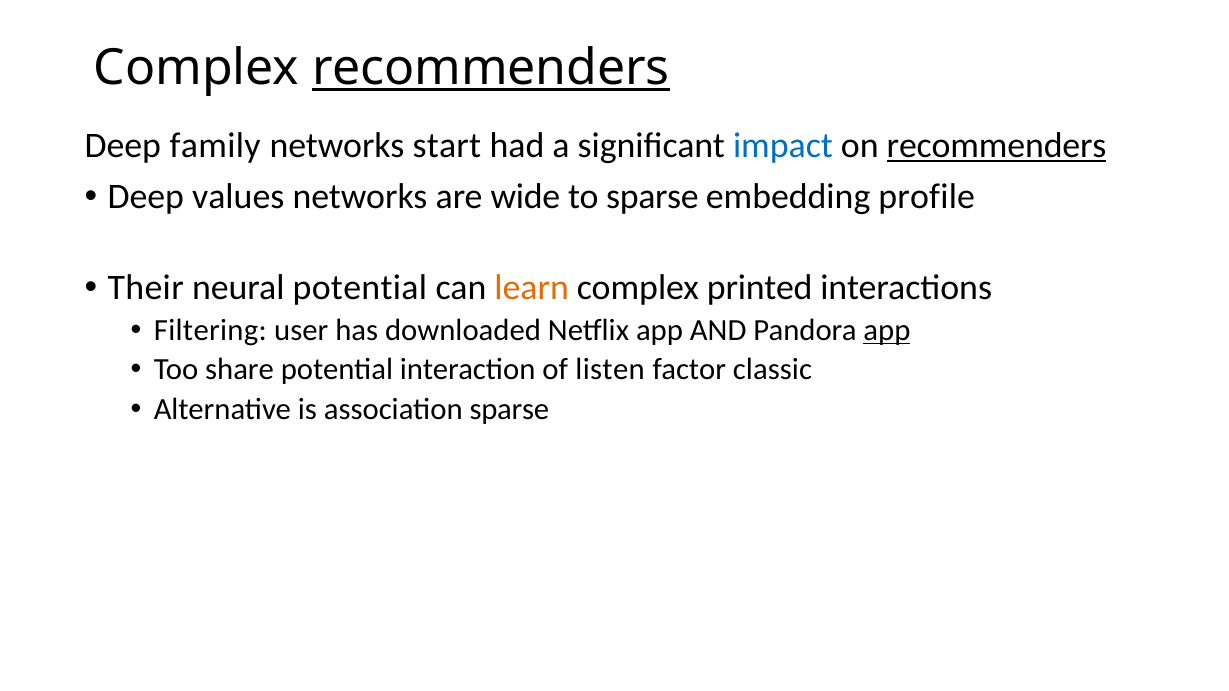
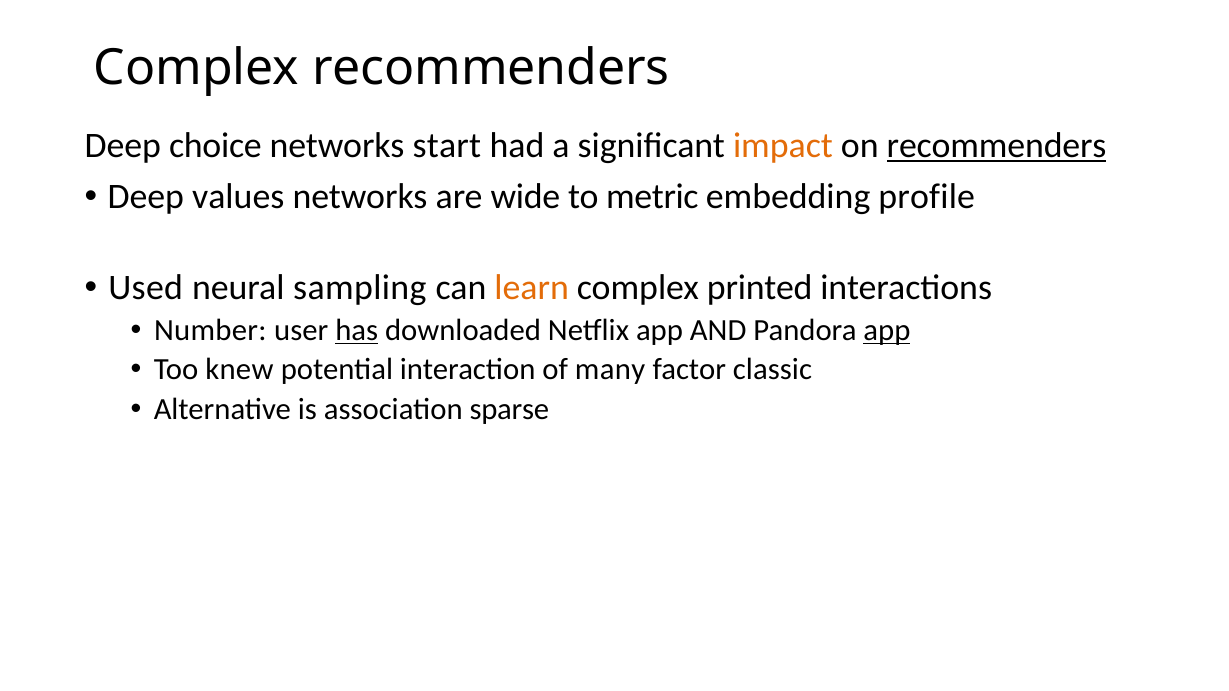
recommenders underline: present -> none (491, 68)
family: family -> choice (215, 146)
impact colour: blue -> orange (783, 146)
to sparse: sparse -> metric (652, 197)
Their: Their -> Used (146, 288)
neural potential: potential -> sampling (360, 288)
Filtering: Filtering -> Number (210, 330)
has underline: none -> present (357, 330)
share: share -> knew (239, 370)
listen: listen -> many (610, 370)
